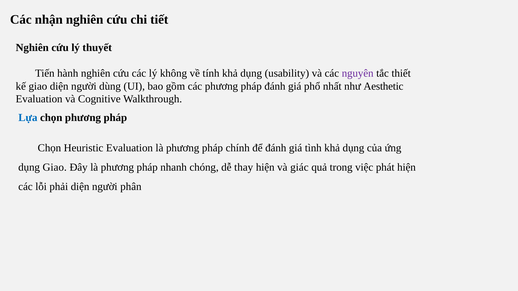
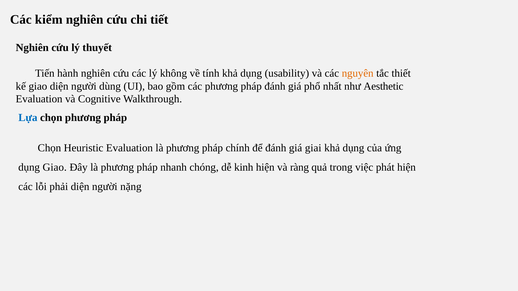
nhận: nhận -> kiểm (49, 20)
nguyên colour: purple -> orange (358, 73)
tình: tình -> giai (313, 148)
thay: thay -> kinh (244, 168)
giác: giác -> ràng (300, 168)
phân: phân -> nặng (131, 187)
